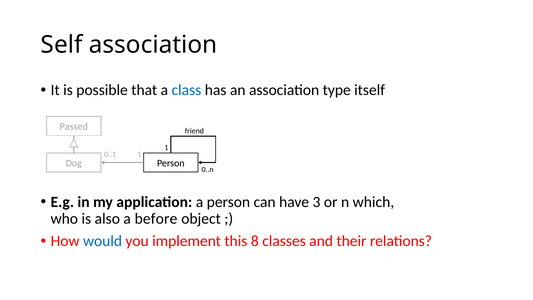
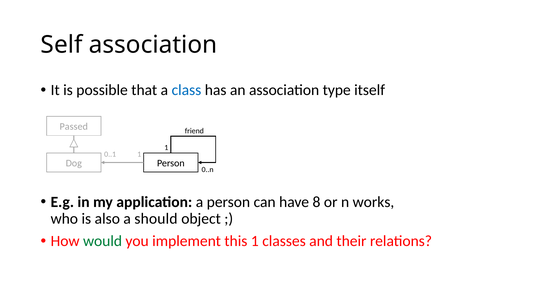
3: 3 -> 8 (316, 202)
which: which -> works (373, 202)
before: before -> should (156, 219)
would colour: blue -> green (103, 241)
this 8: 8 -> 1 (255, 241)
